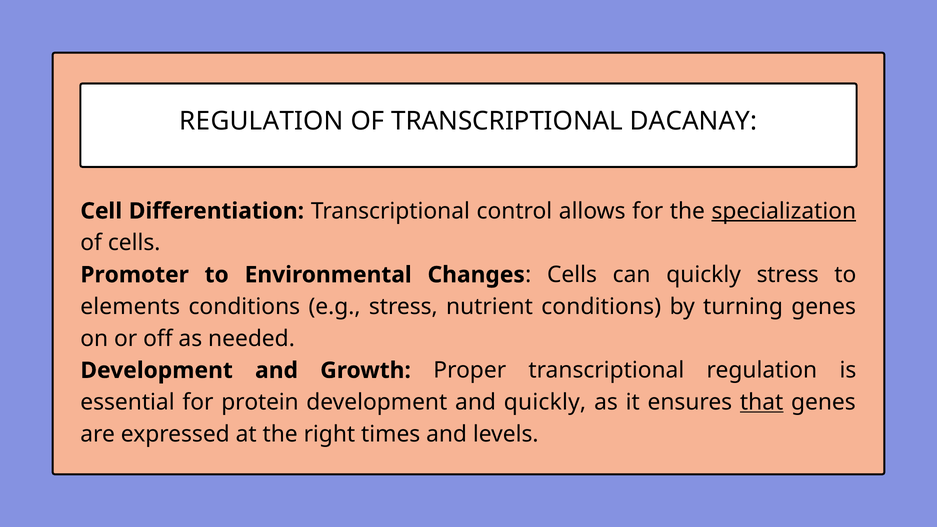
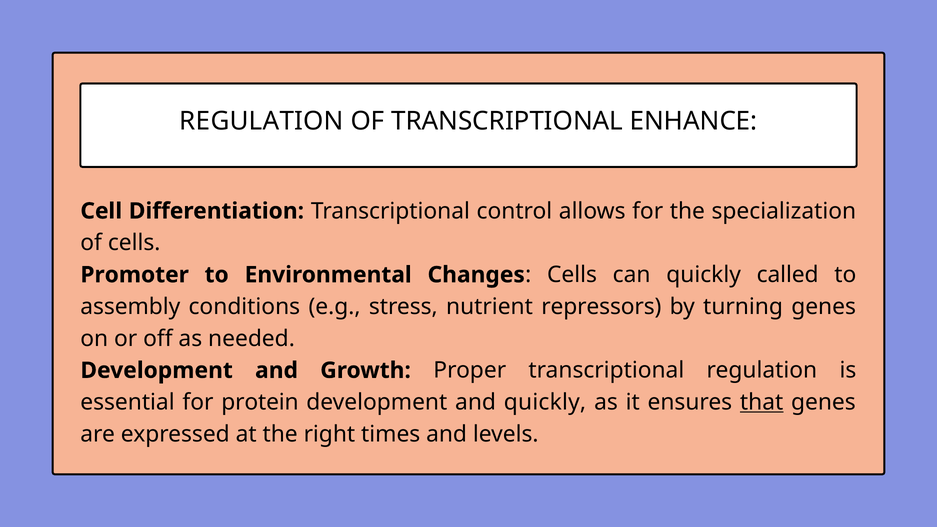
DACANAY: DACANAY -> ENHANCE (694, 121)
specialization underline: present -> none (784, 211)
quickly stress: stress -> called (788, 275)
elements: elements -> assembly (130, 307)
nutrient conditions: conditions -> repressors (601, 307)
